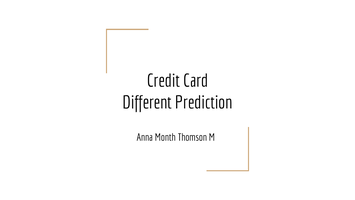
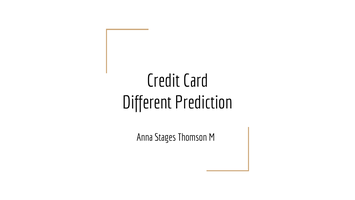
Month: Month -> Stages (165, 137)
